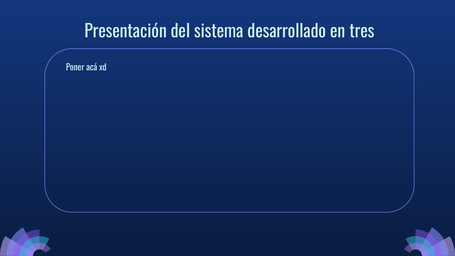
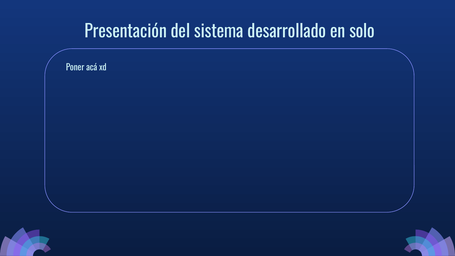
tres: tres -> solo (362, 32)
